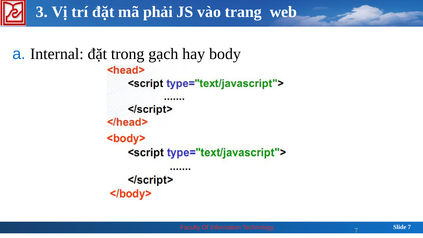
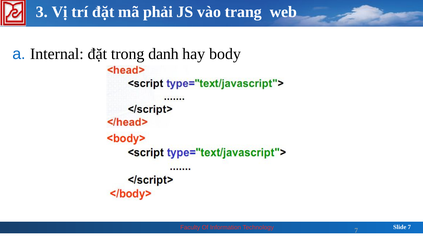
gạch: gạch -> danh (163, 54)
